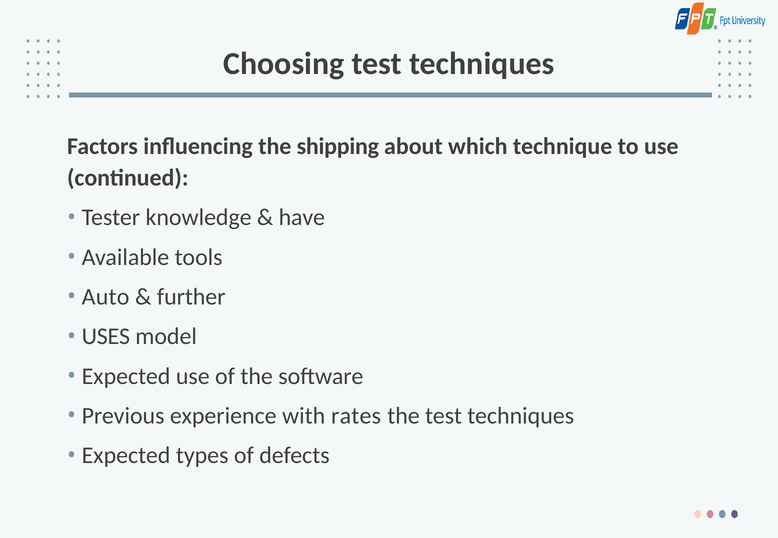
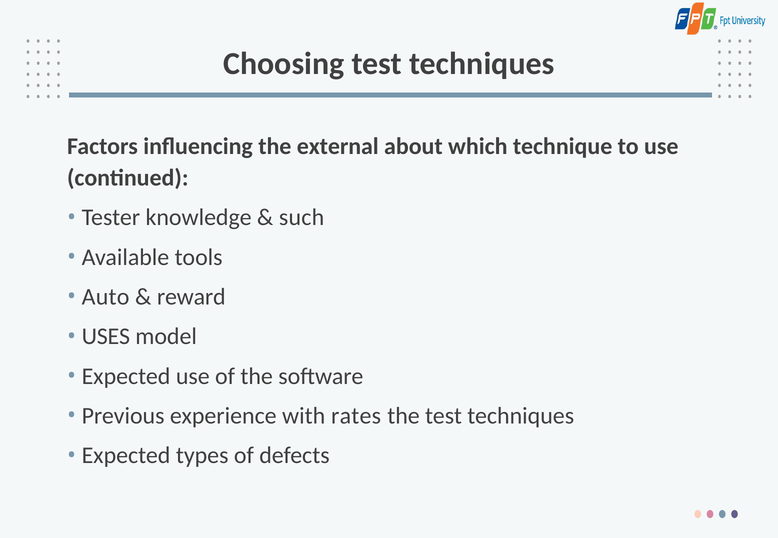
shipping: shipping -> external (338, 147)
have: have -> such (302, 218)
further: further -> reward (191, 297)
